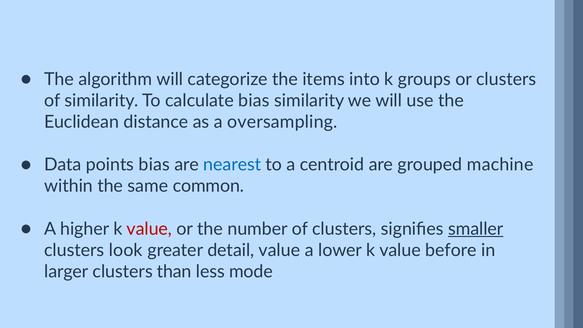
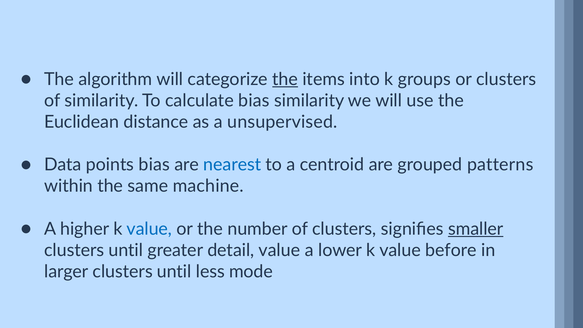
the underline: none -> present (285, 79)
oversampling: oversampling -> unsupervised (282, 122)
machine: machine -> patterns (500, 165)
common: common -> machine (208, 186)
value colour: red -> blue (149, 229)
look: look -> until (126, 250)
larger clusters than: than -> until (174, 272)
